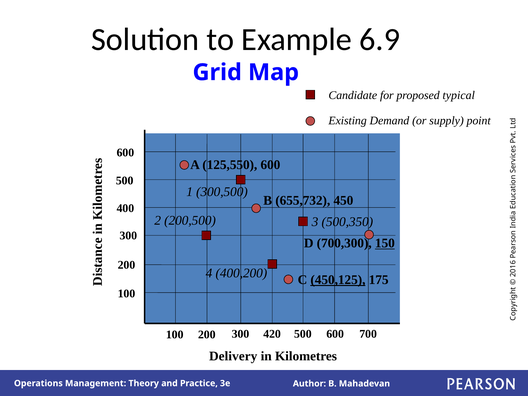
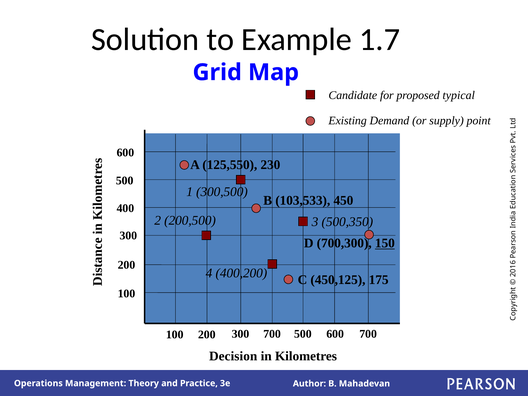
6.9: 6.9 -> 1.7 (380, 40)
125,550 600: 600 -> 230 (270, 165)
655,732: 655,732 -> 103,533 (303, 201)
450,125 underline: present -> none (338, 280)
300 420: 420 -> 700 (272, 334)
Delivery: Delivery -> Decision (233, 356)
